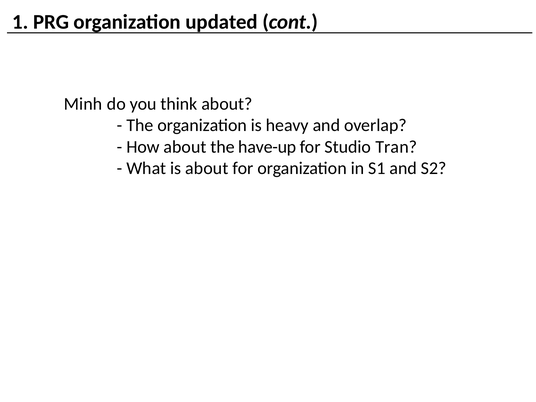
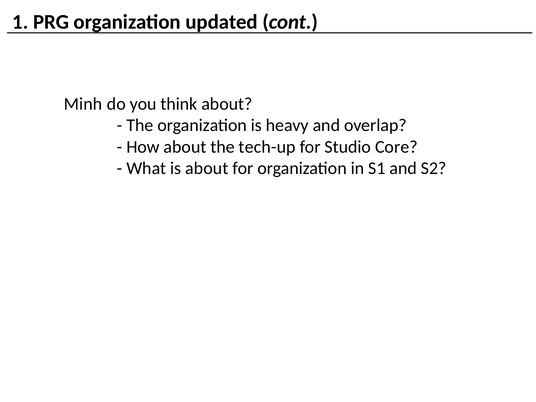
have-up: have-up -> tech-up (267, 147)
Tran: Tran -> Core (396, 147)
